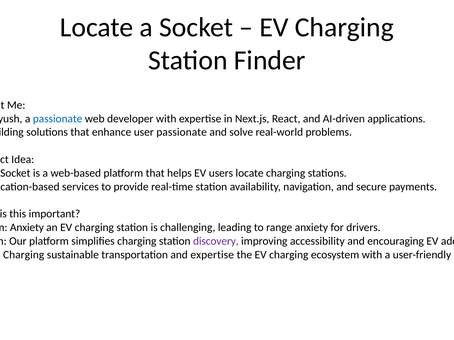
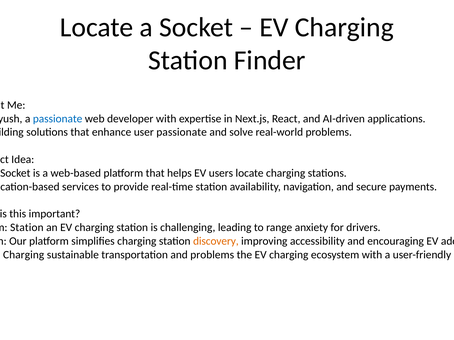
Anxiety: Anxiety -> Station (27, 228)
discovery colour: purple -> orange (216, 241)
and expertise: expertise -> problems (212, 255)
